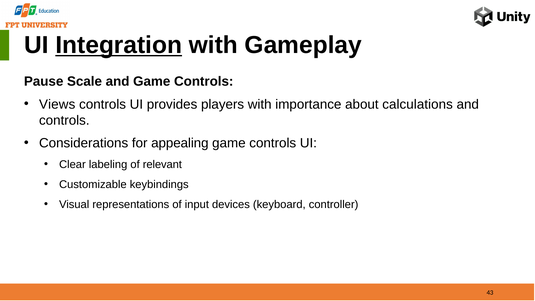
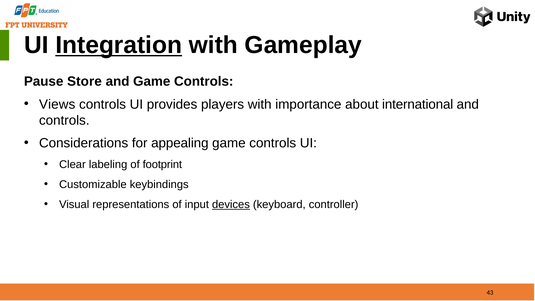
Scale: Scale -> Store (84, 81)
calculations: calculations -> international (418, 104)
relevant: relevant -> footprint (162, 164)
devices underline: none -> present (231, 204)
